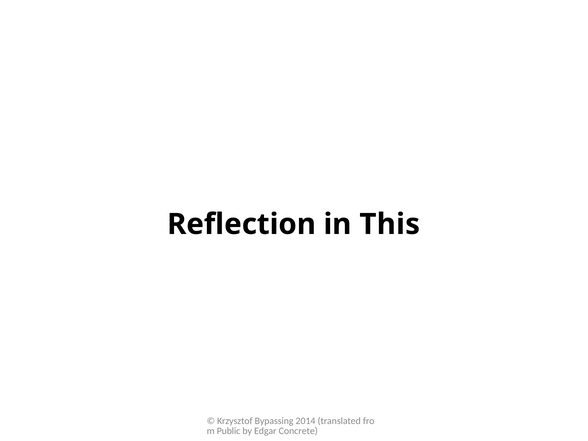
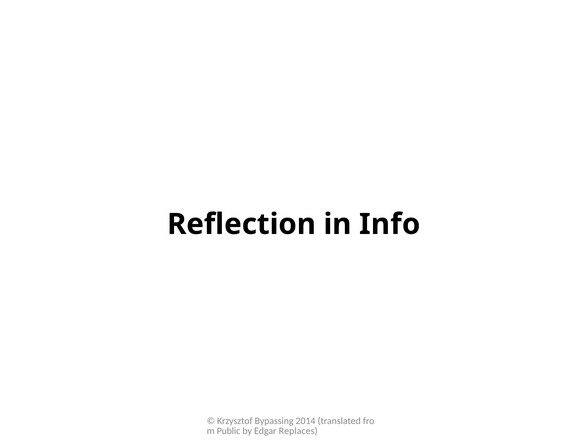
This: This -> Info (390, 224)
Concrete: Concrete -> Replaces (298, 431)
